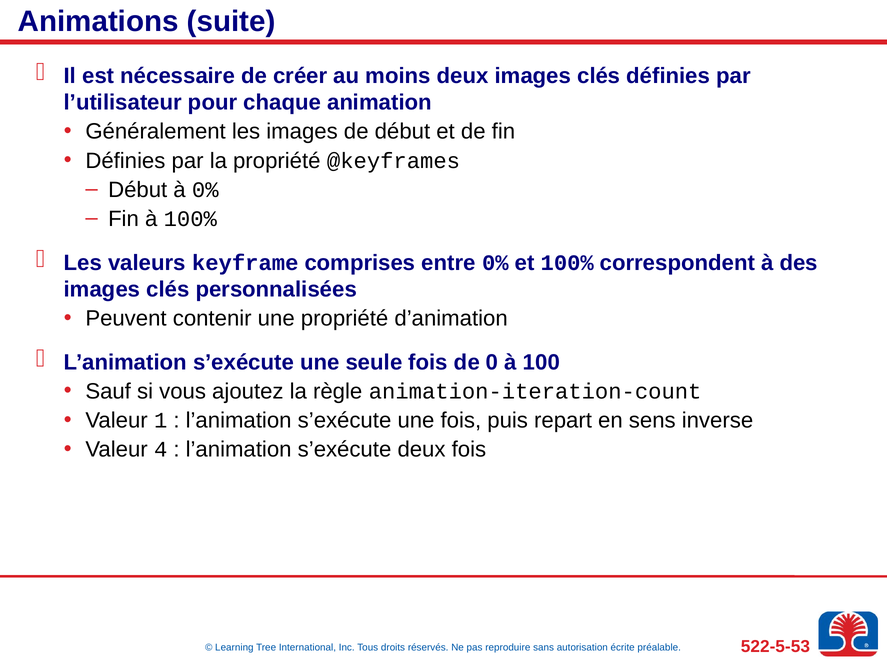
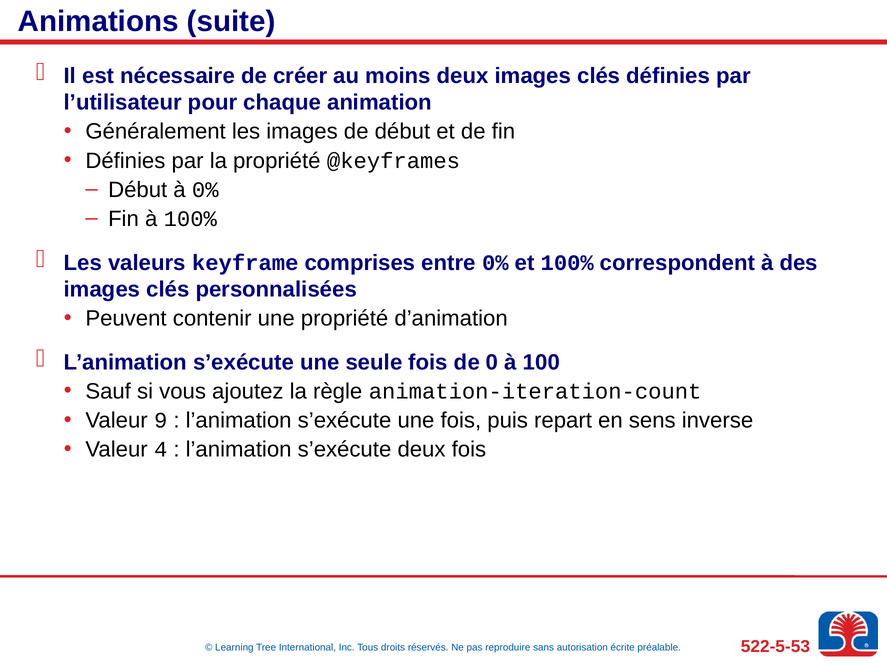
1: 1 -> 9 (161, 421)
